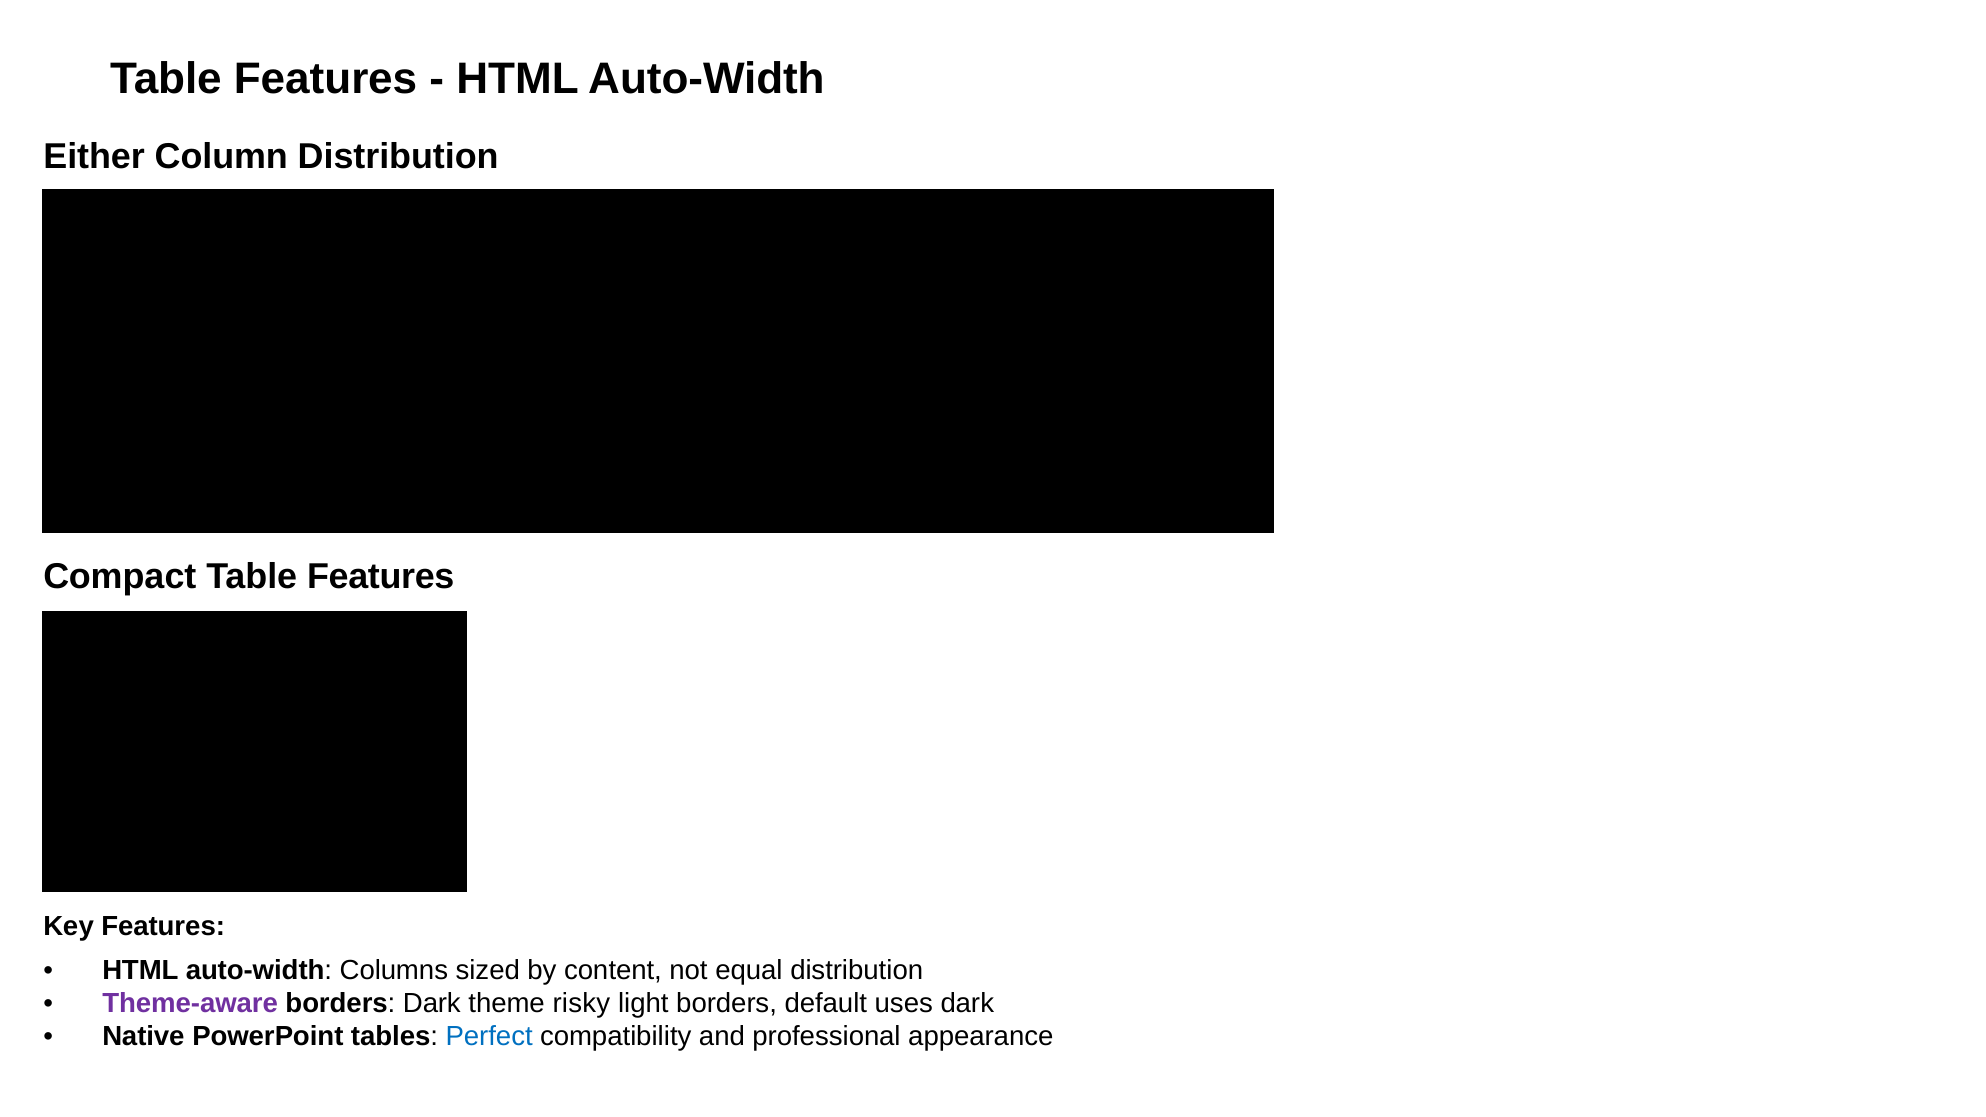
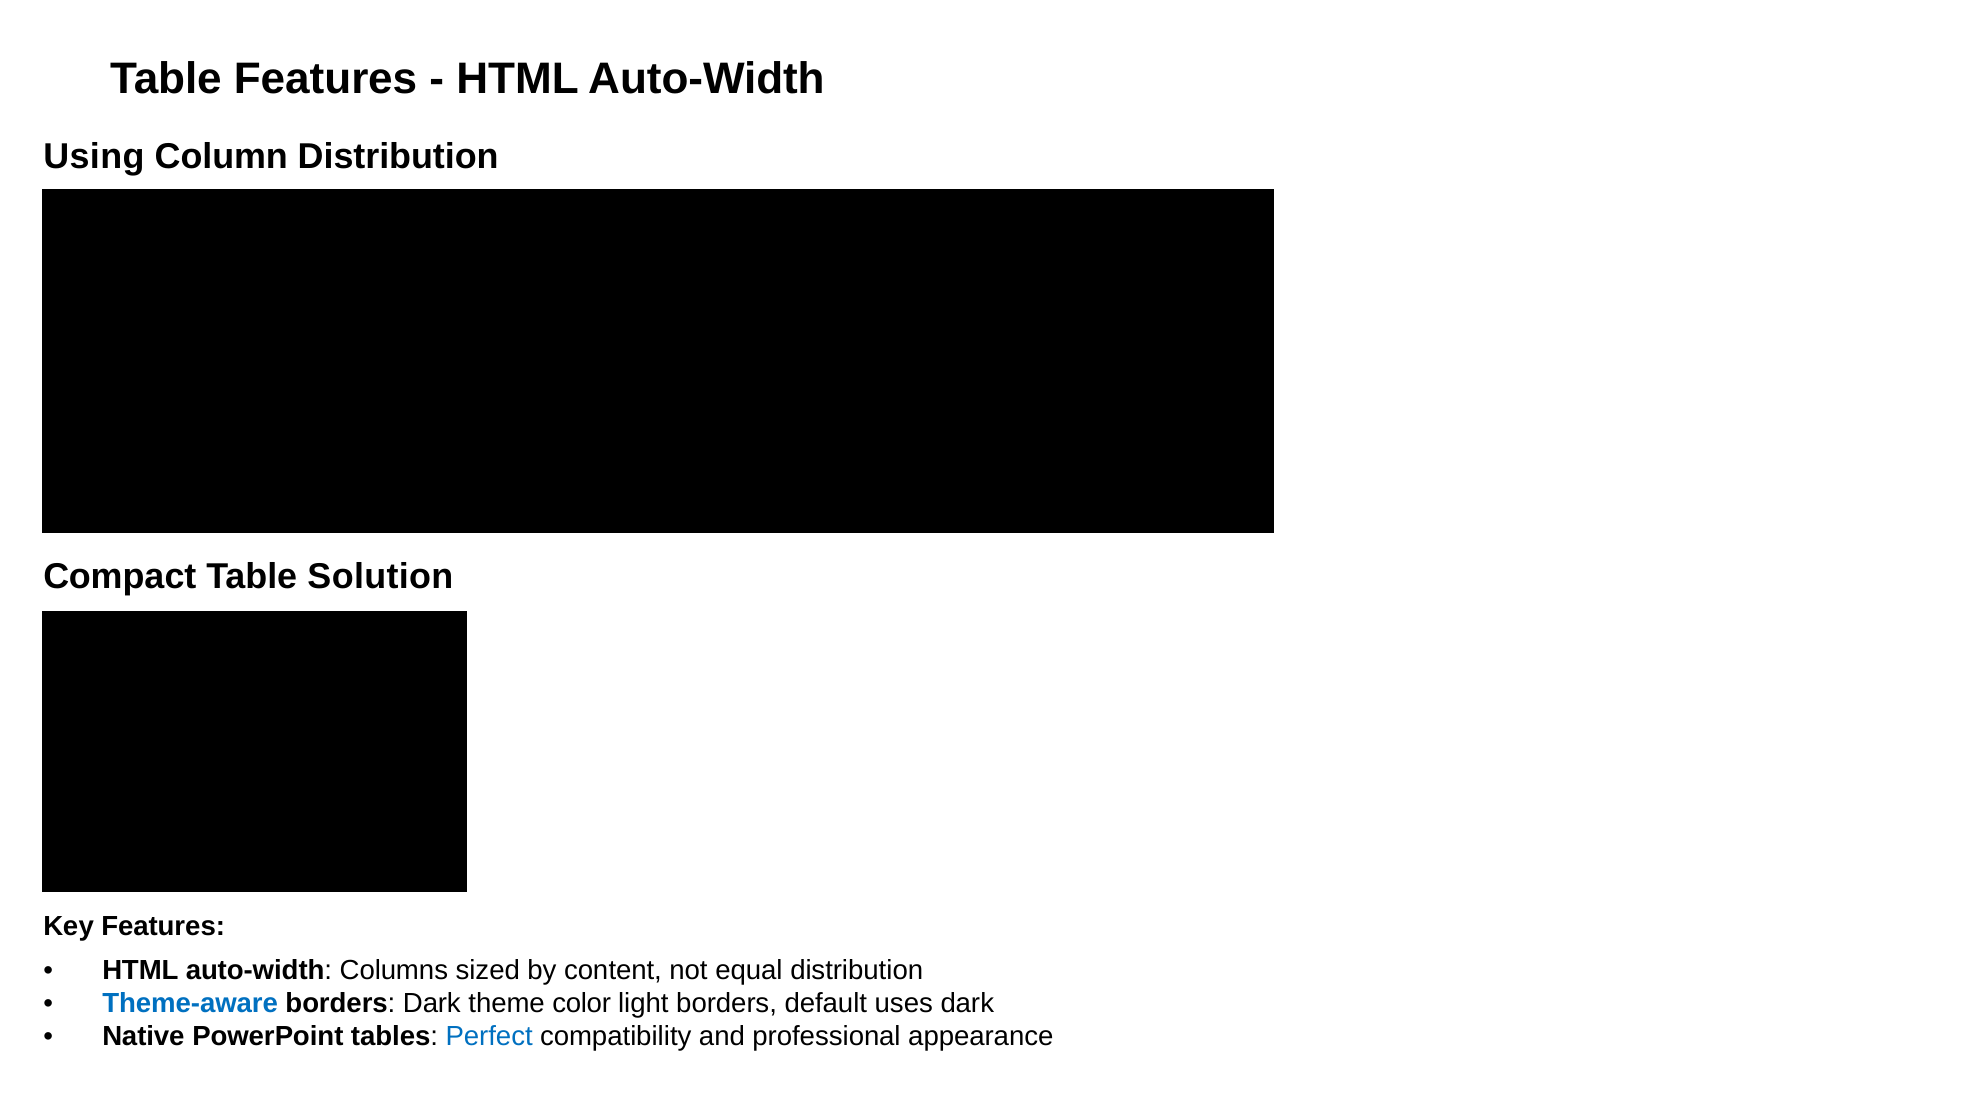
Either: Either -> Using (94, 157)
Compact Table Features: Features -> Solution (380, 577)
Theme-aware colour: purple -> blue (190, 1003)
risky: risky -> color (582, 1003)
